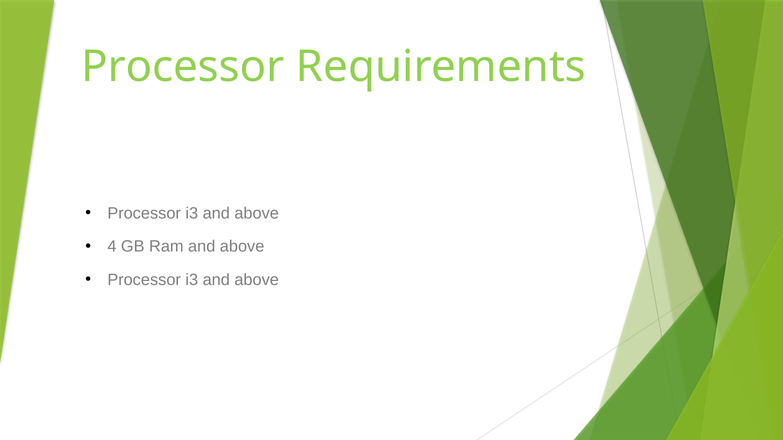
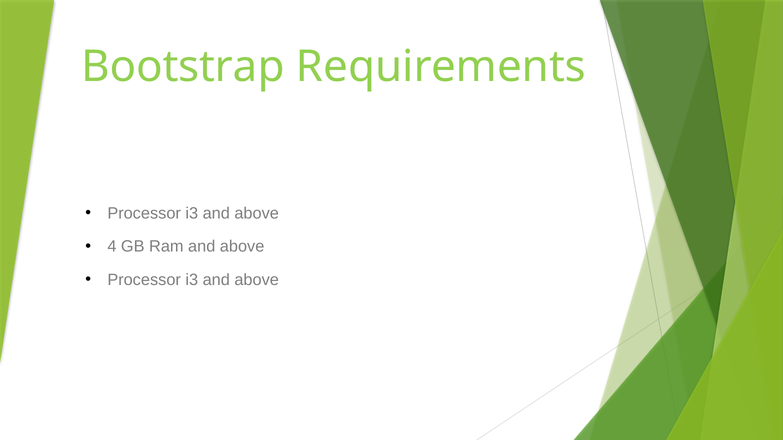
Processor: Processor -> Bootstrap (183, 67)
